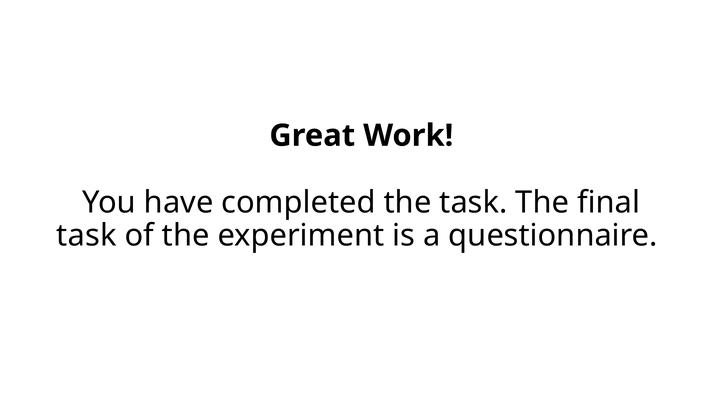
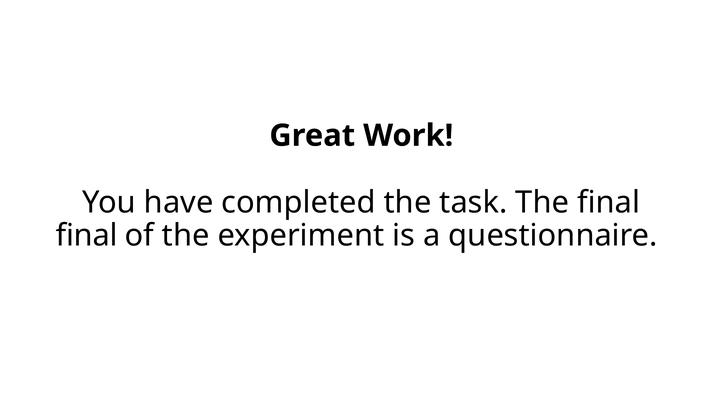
task: task -> final (87, 236)
